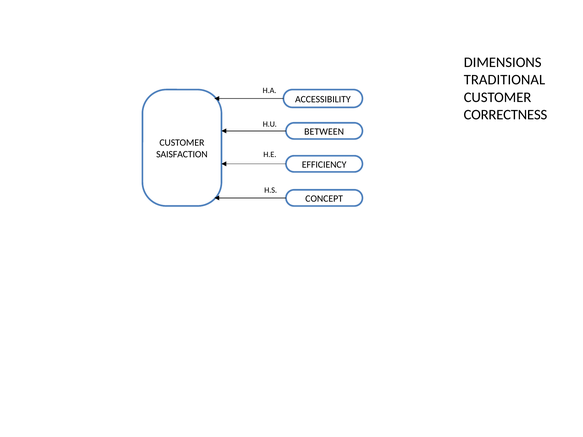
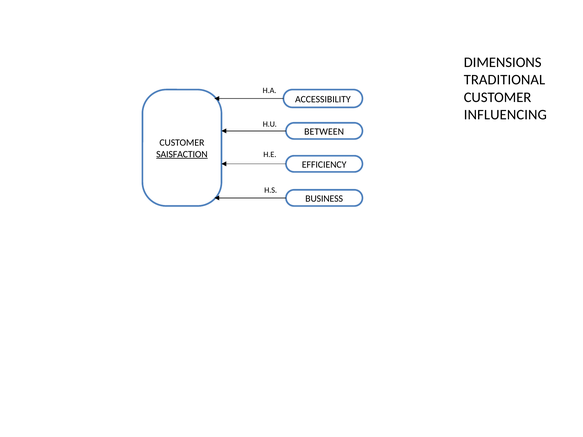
CORRECTNESS: CORRECTNESS -> INFLUENCING (505, 115)
SAISFACTION underline: none -> present (182, 154)
CONCEPT: CONCEPT -> BUSINESS (324, 199)
